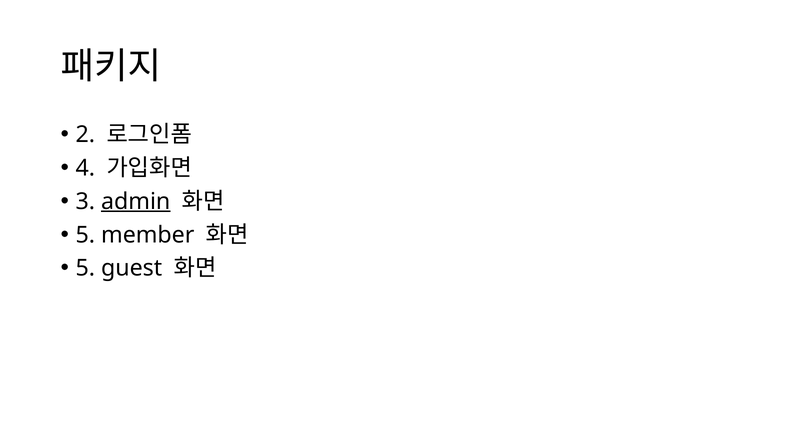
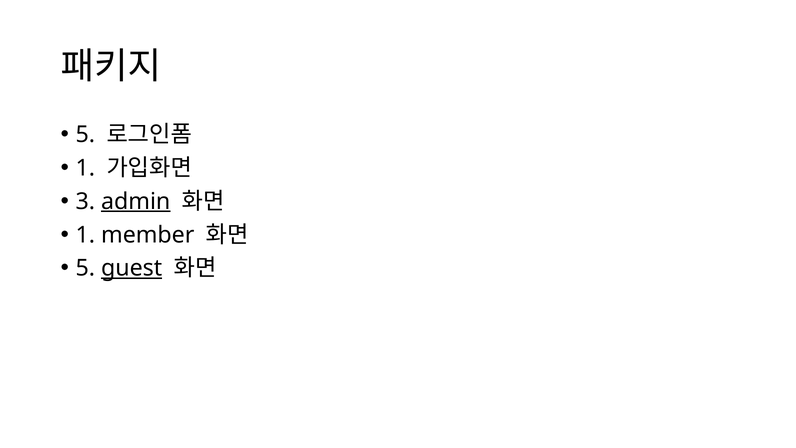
2: 2 -> 5 (85, 135)
4: 4 -> 1 (85, 168)
5: 5 -> 1 (85, 235)
guest underline: none -> present (132, 268)
